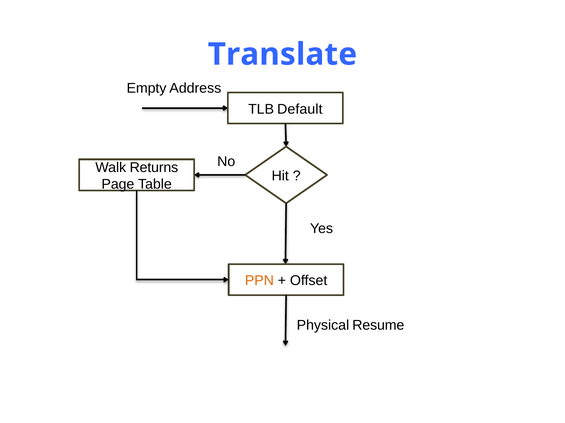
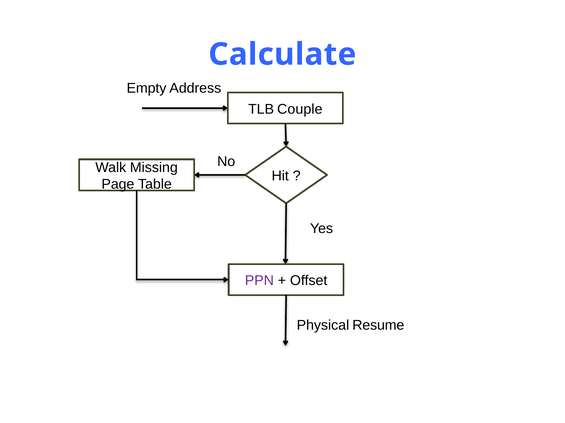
Translate: Translate -> Calculate (282, 54)
Default: Default -> Couple (300, 109)
Returns: Returns -> Missing (154, 168)
PPN colour: orange -> purple (259, 281)
